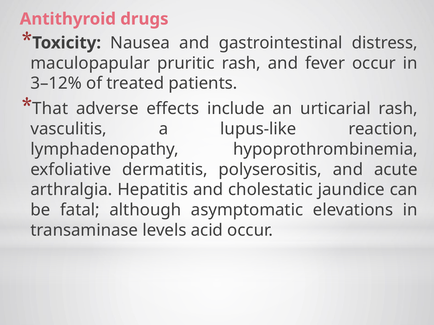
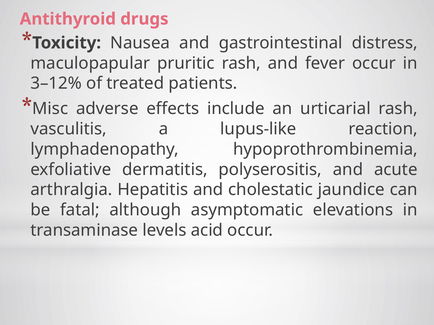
That: That -> Misc (50, 109)
